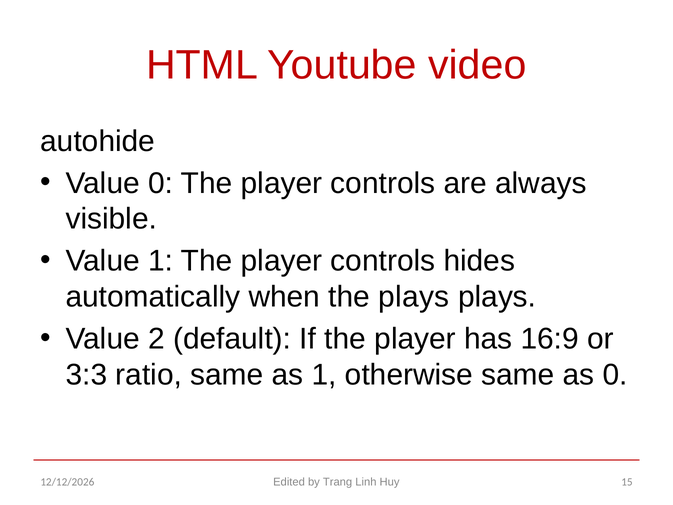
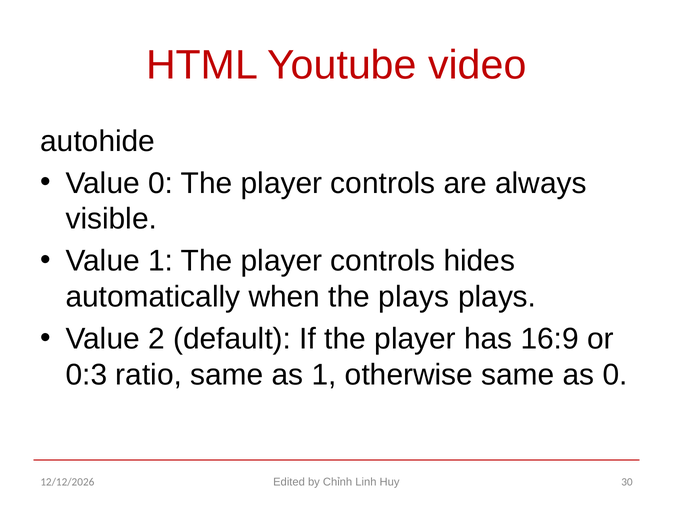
3:3: 3:3 -> 0:3 (86, 375)
Trang: Trang -> Chỉnh (338, 482)
15: 15 -> 30 (627, 482)
